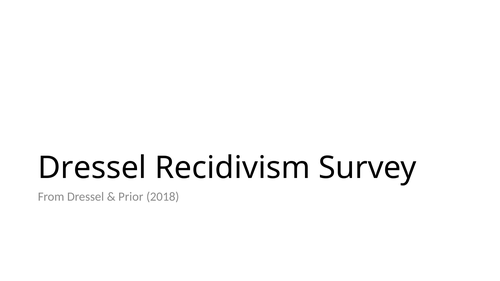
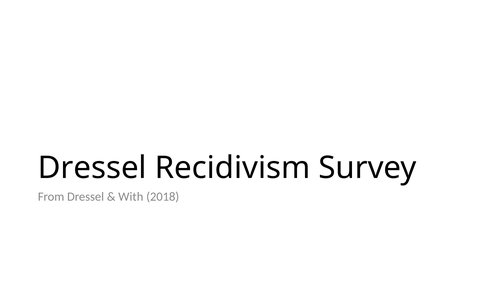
Prior: Prior -> With (131, 197)
